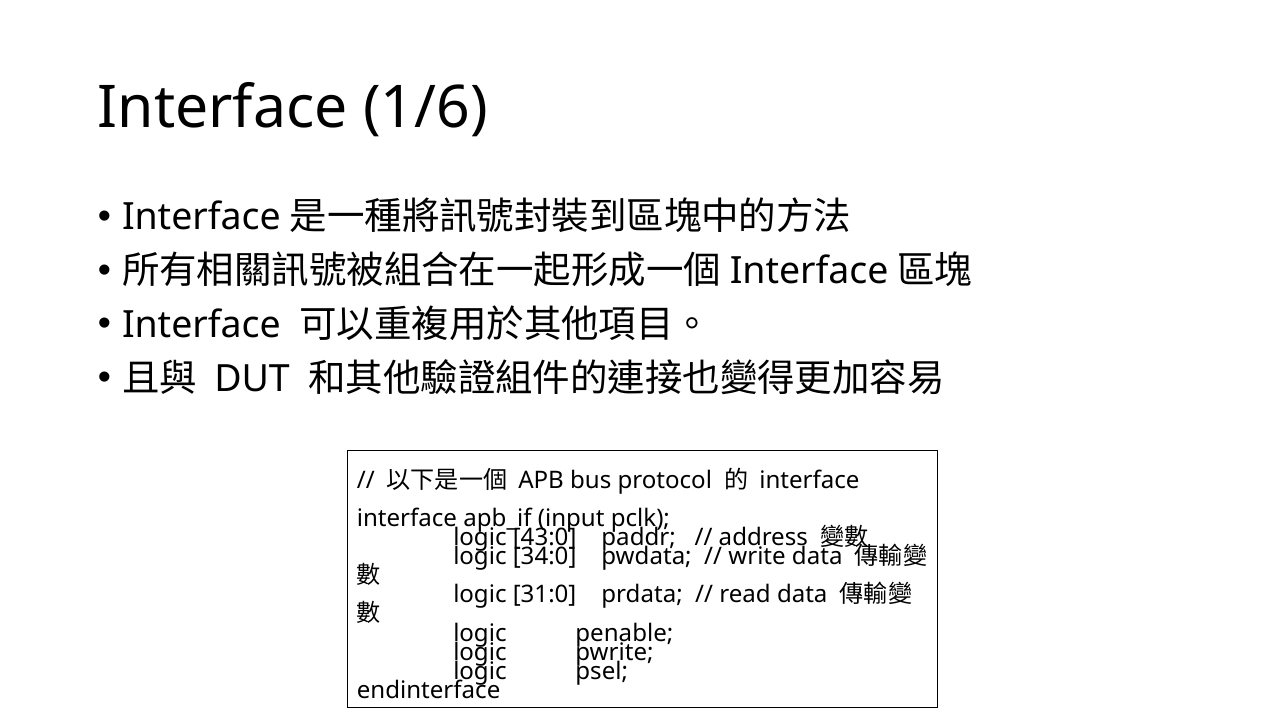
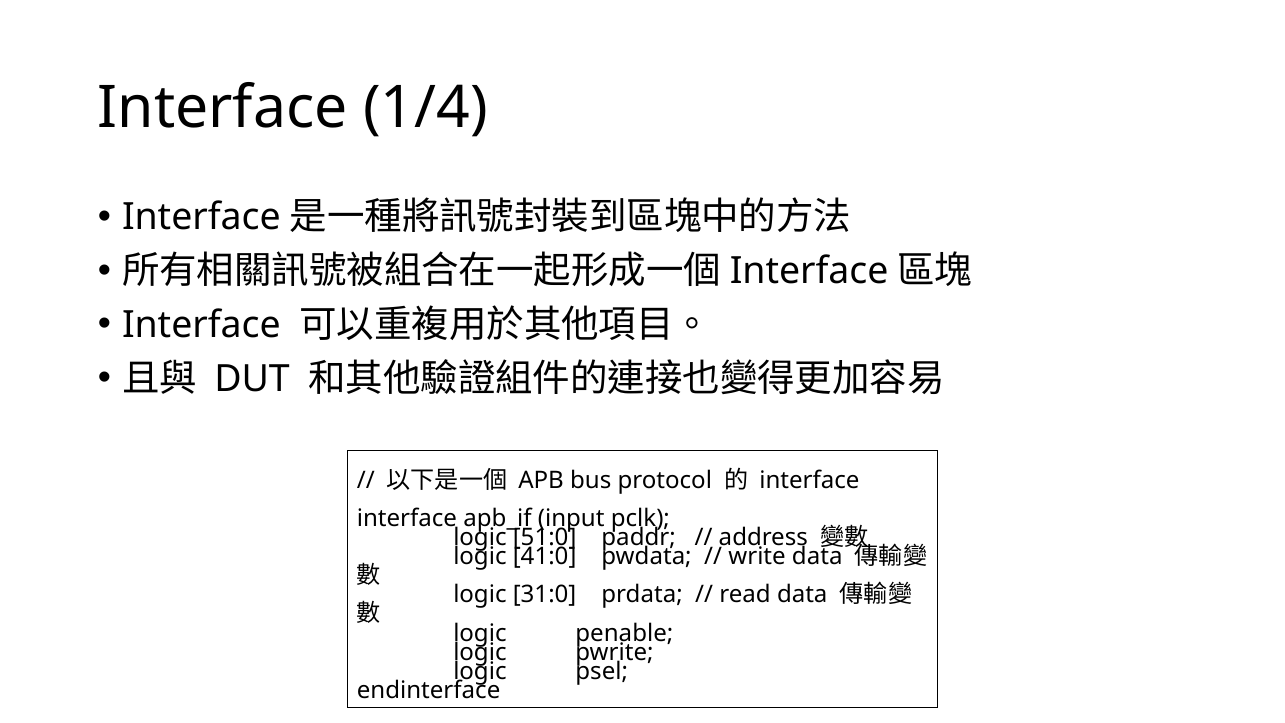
1/6: 1/6 -> 1/4 (425, 108)
43:0: 43:0 -> 51:0 (545, 537)
34:0: 34:0 -> 41:0 (545, 557)
